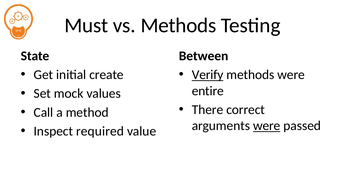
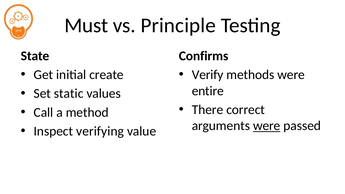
vs Methods: Methods -> Principle (178, 25)
Between: Between -> Confirms (204, 56)
Verify underline: present -> none (208, 75)
mock: mock -> static (69, 94)
required: required -> verifying (100, 131)
